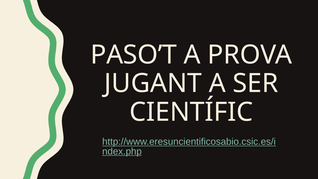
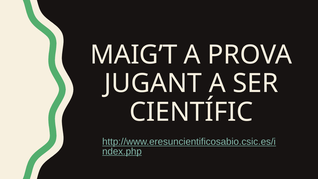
PASO’T: PASO’T -> MAIG’T (134, 55)
